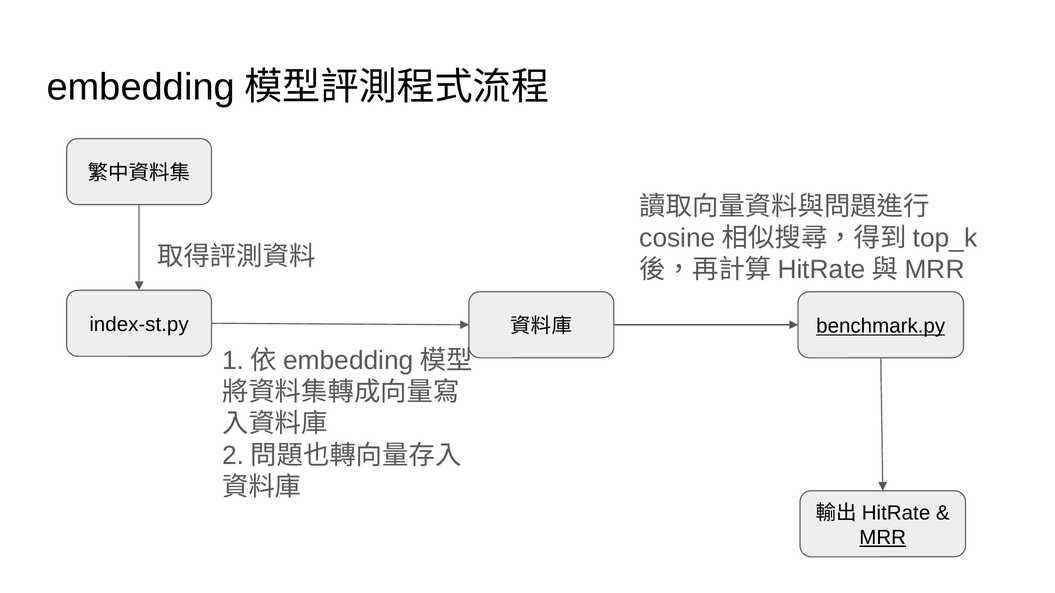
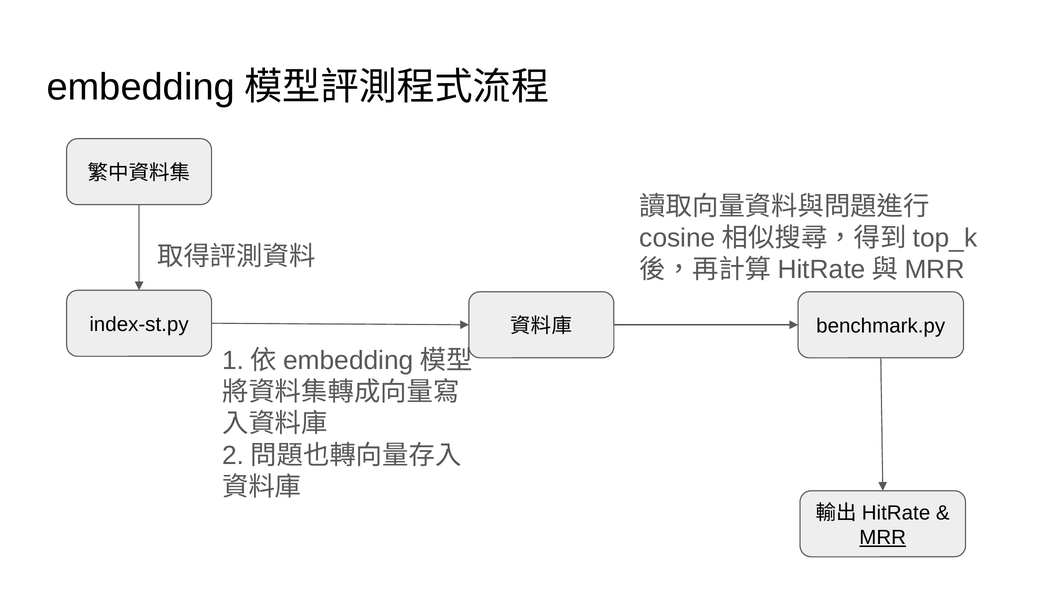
benchmark.py underline: present -> none (881, 326)
